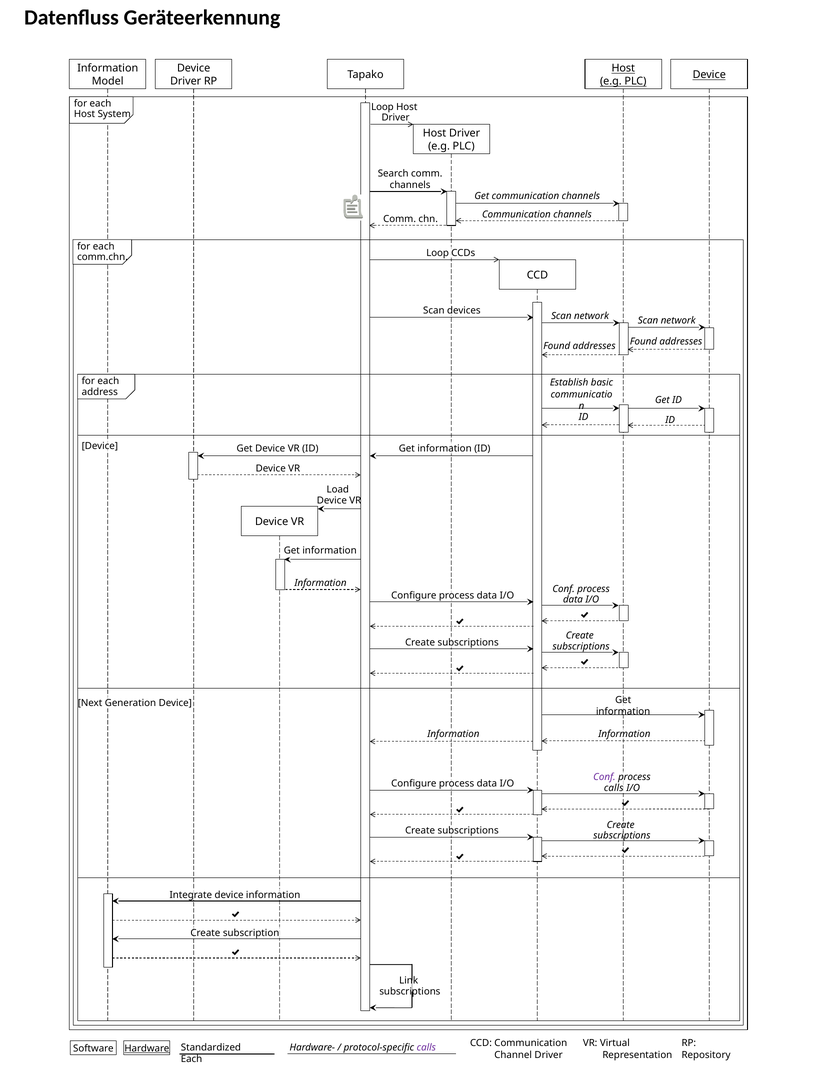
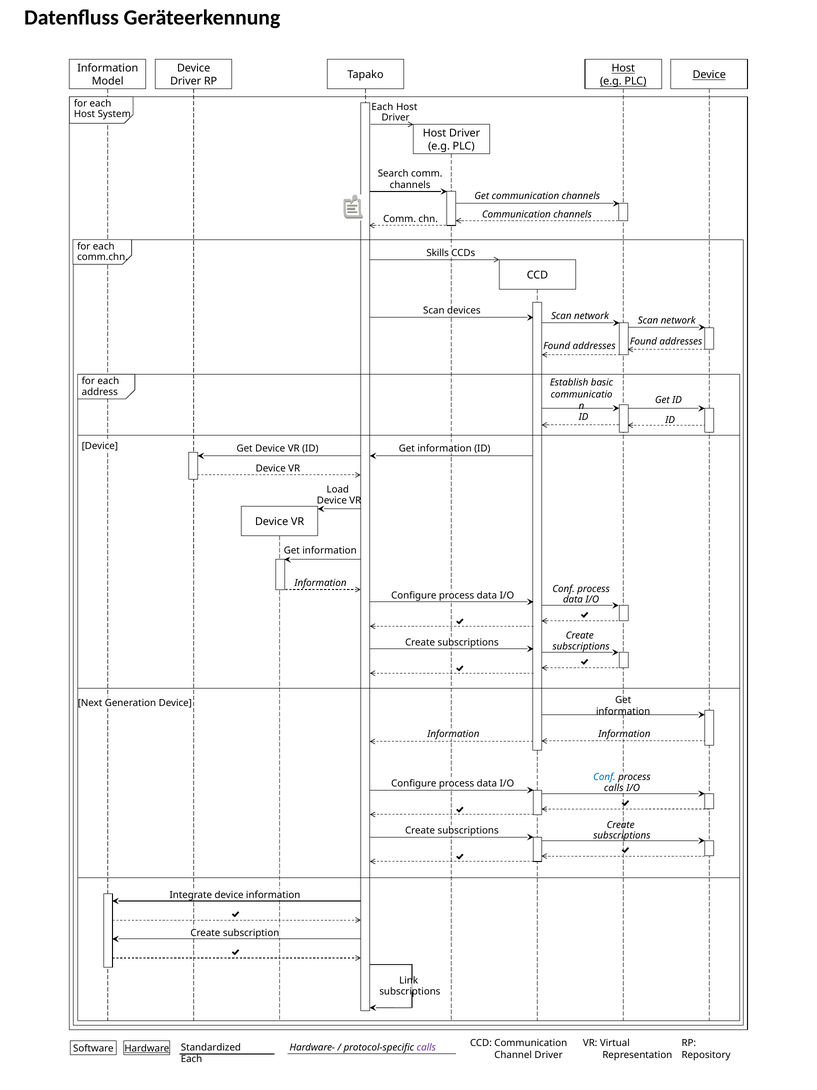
Loop: Loop -> Each (382, 107)
Loop: Loop -> Skills (438, 253)
Conf colour: purple -> blue (604, 777)
